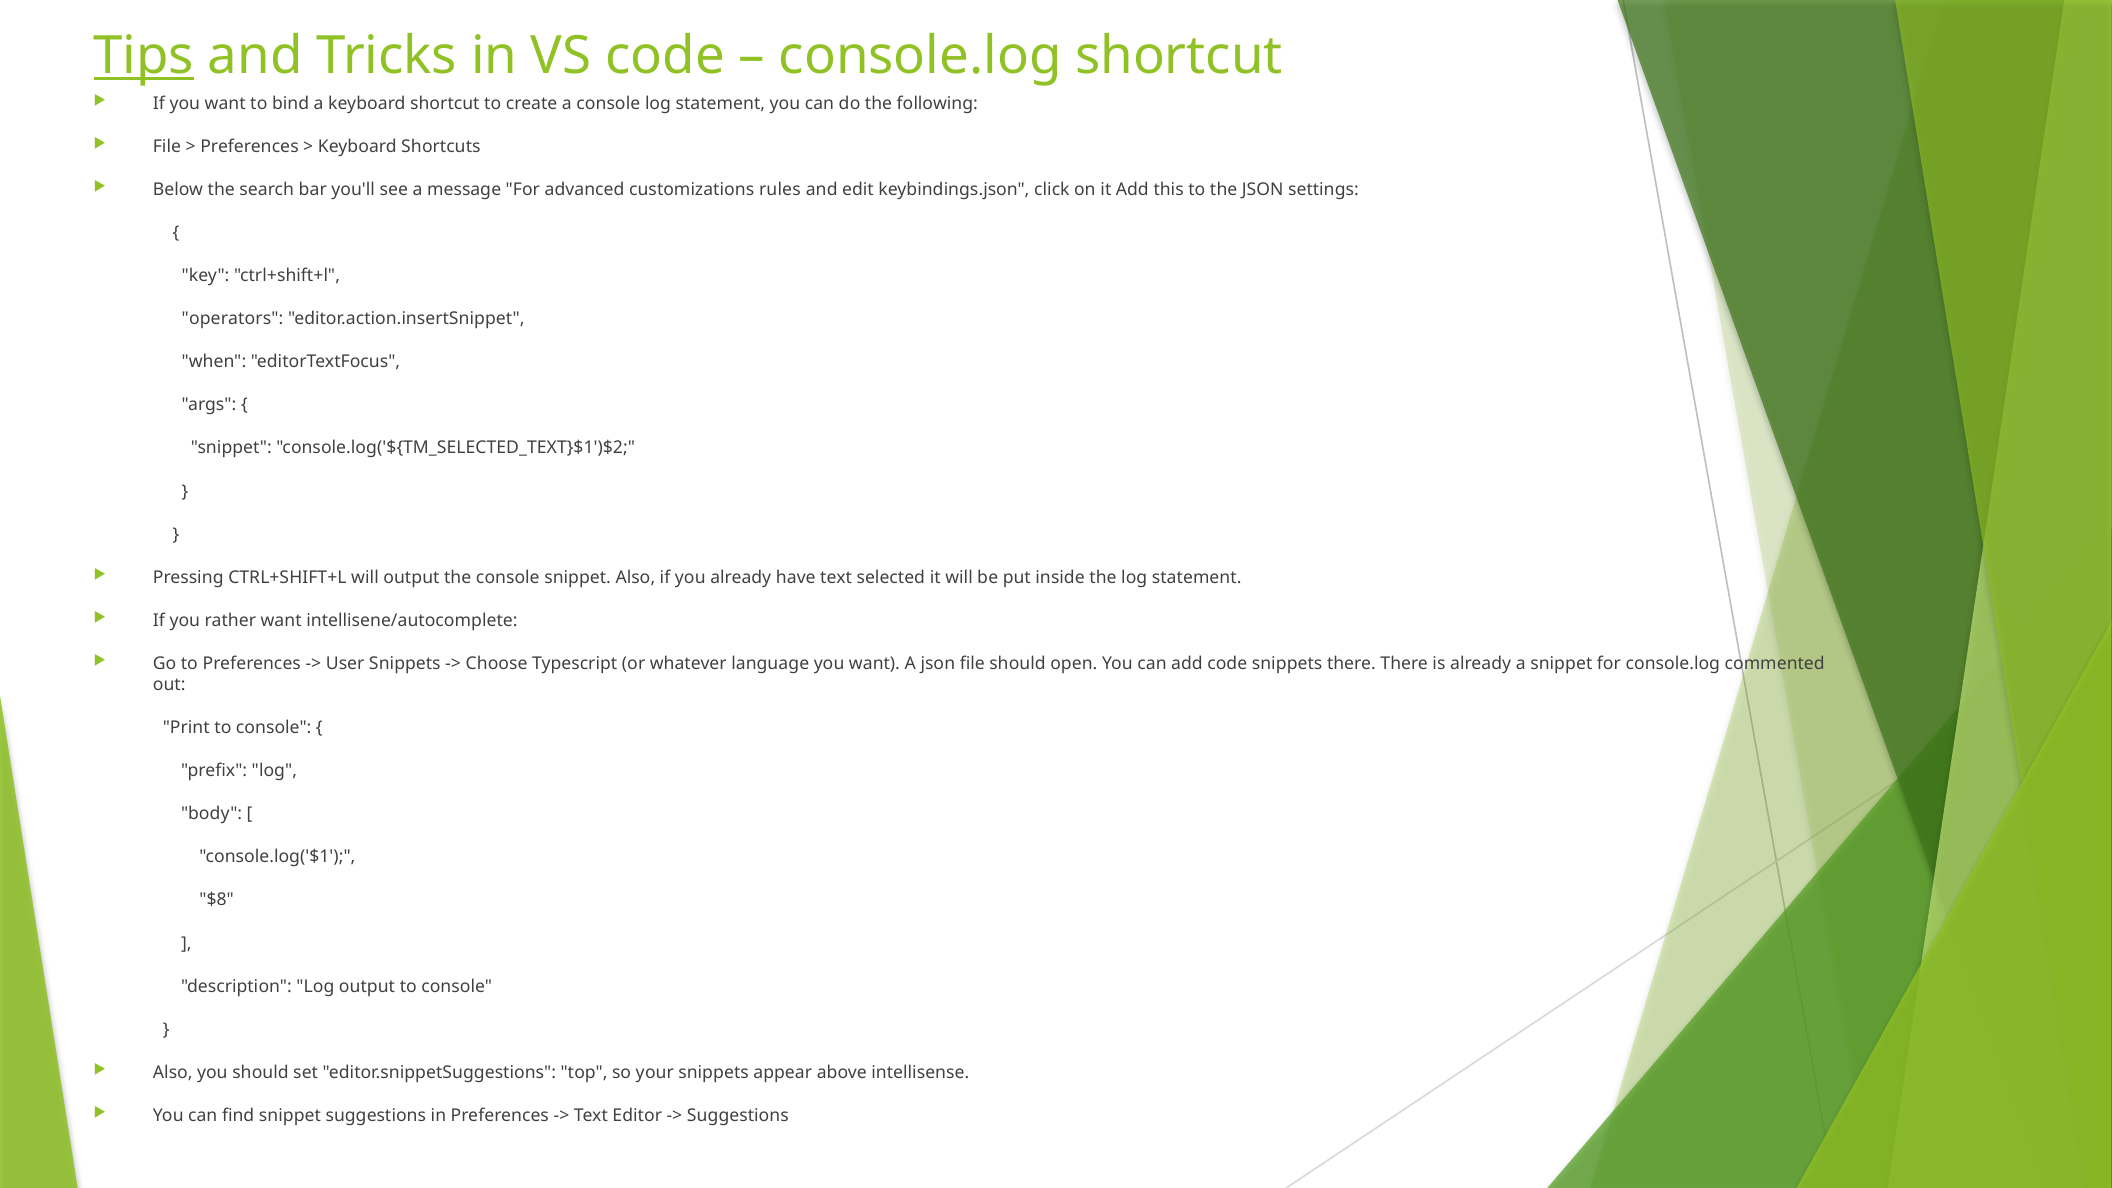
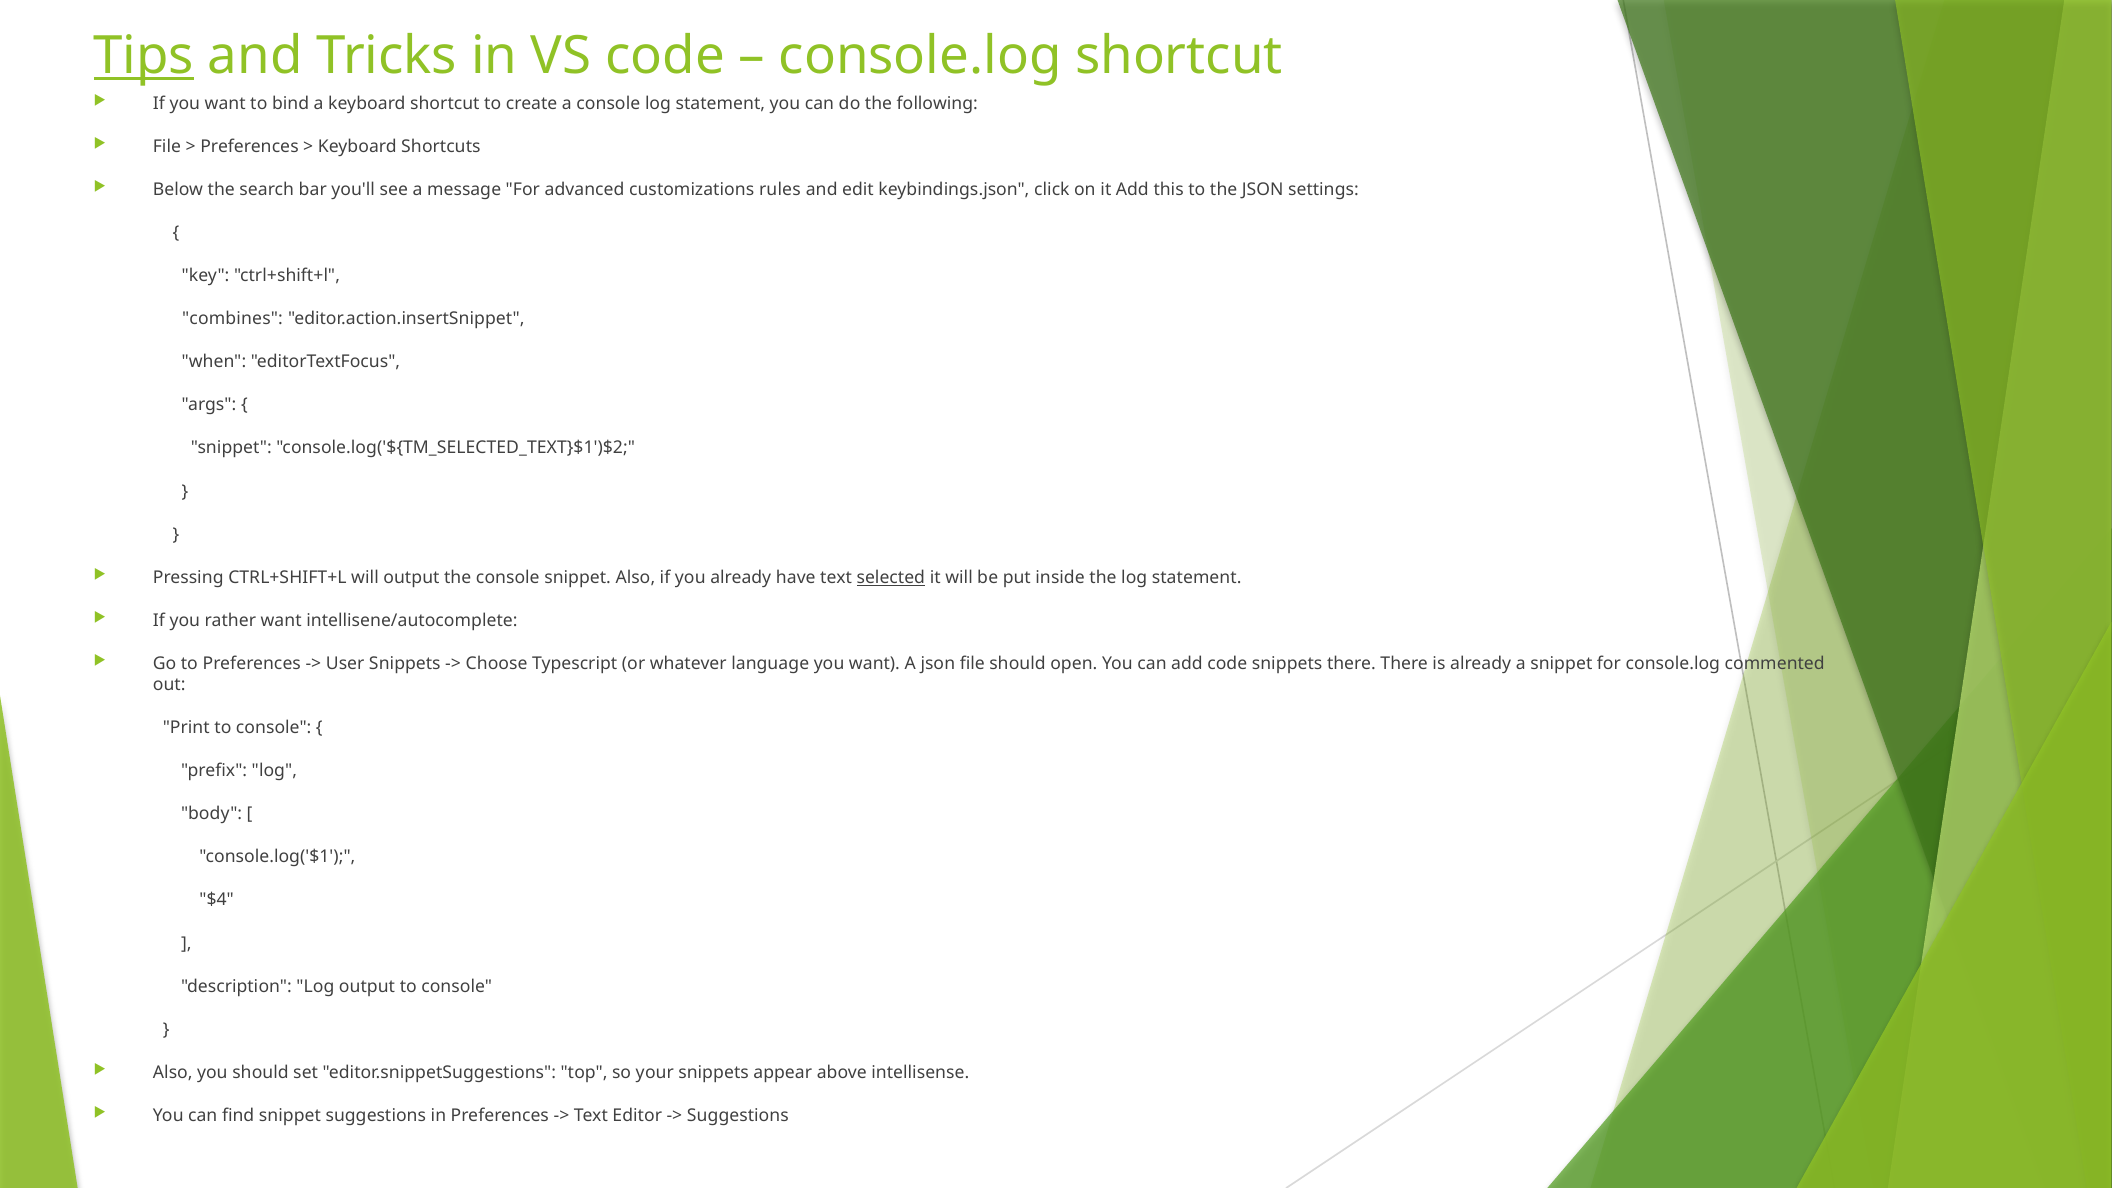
operators: operators -> combines (233, 319)
selected underline: none -> present (891, 577)
$8: $8 -> $4 (217, 900)
